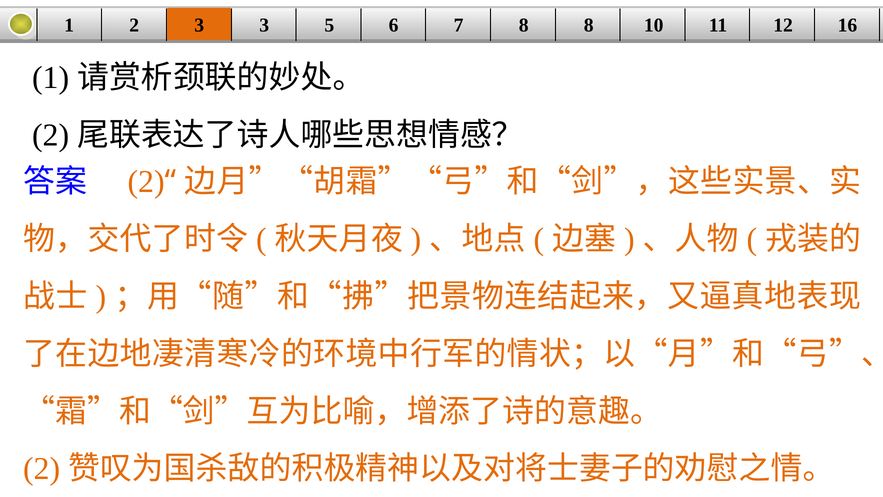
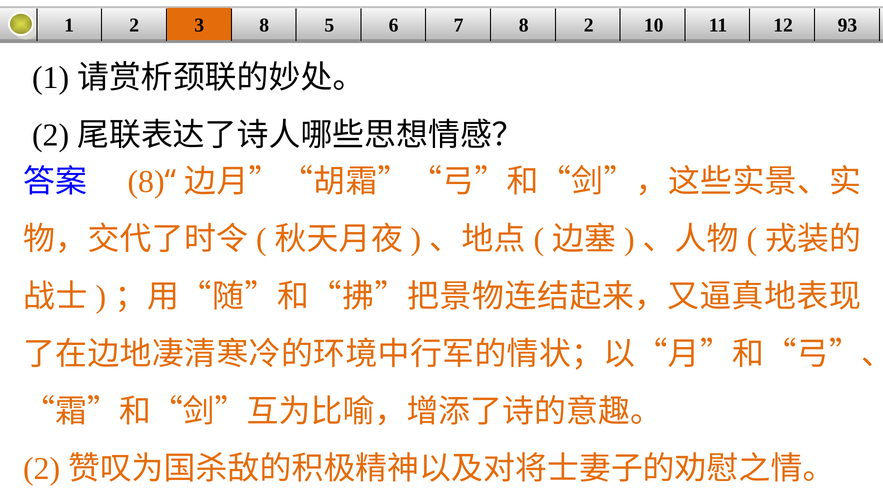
3 3: 3 -> 8 (264, 25)
8 8: 8 -> 2 (589, 25)
16: 16 -> 93 (847, 25)
2: 2 -> 8 (146, 182)
